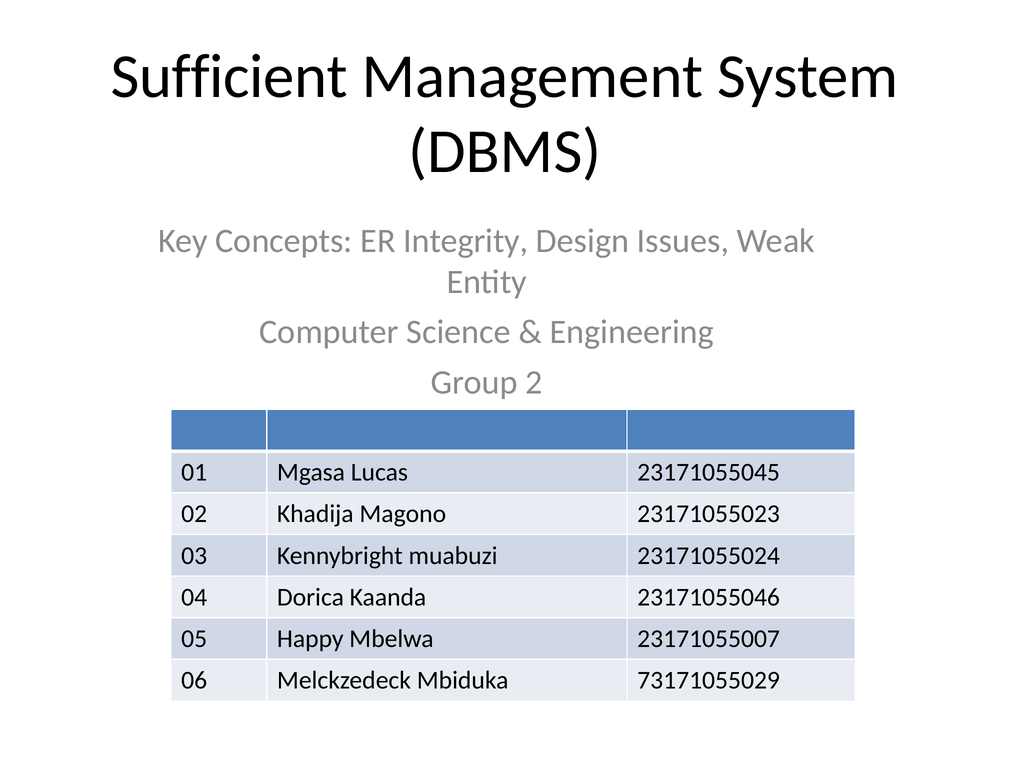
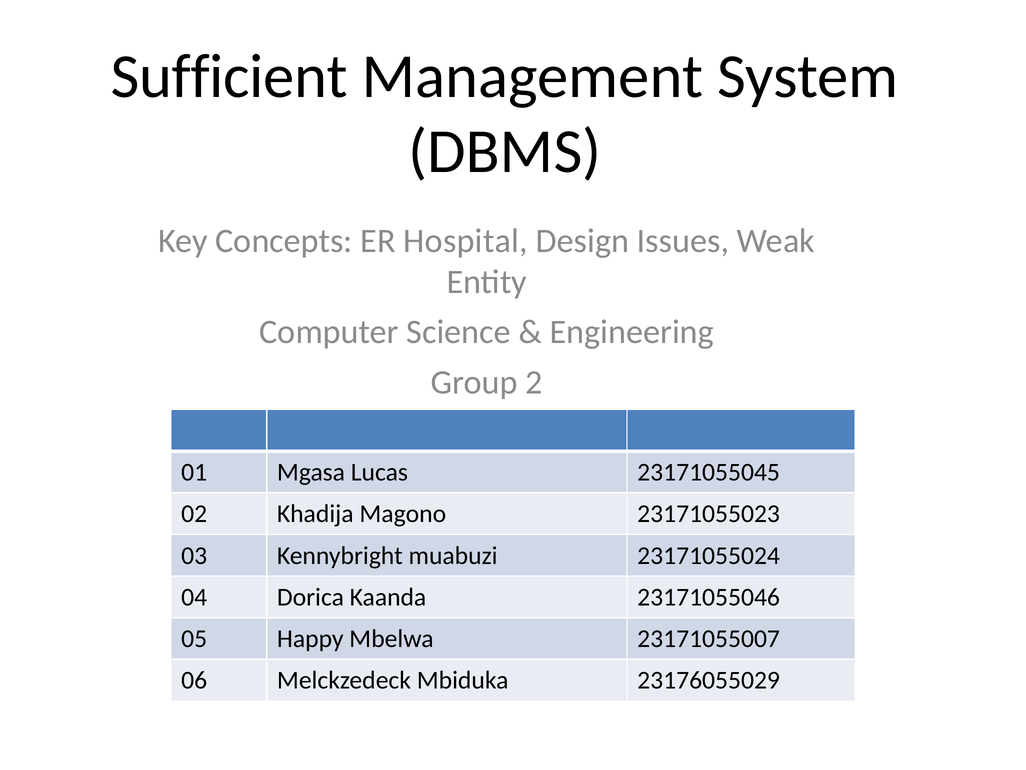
Integrity: Integrity -> Hospital (466, 241)
73171055029: 73171055029 -> 23176055029 (709, 680)
